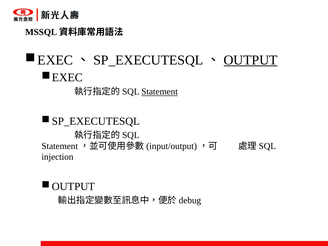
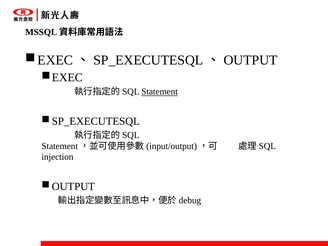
OUTPUT underline: present -> none (251, 60)
